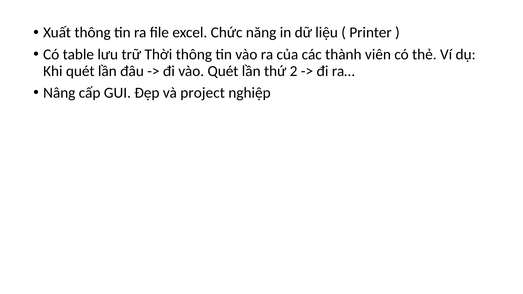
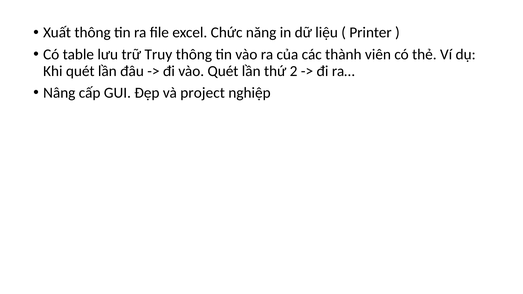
Thời: Thời -> Truy (158, 55)
